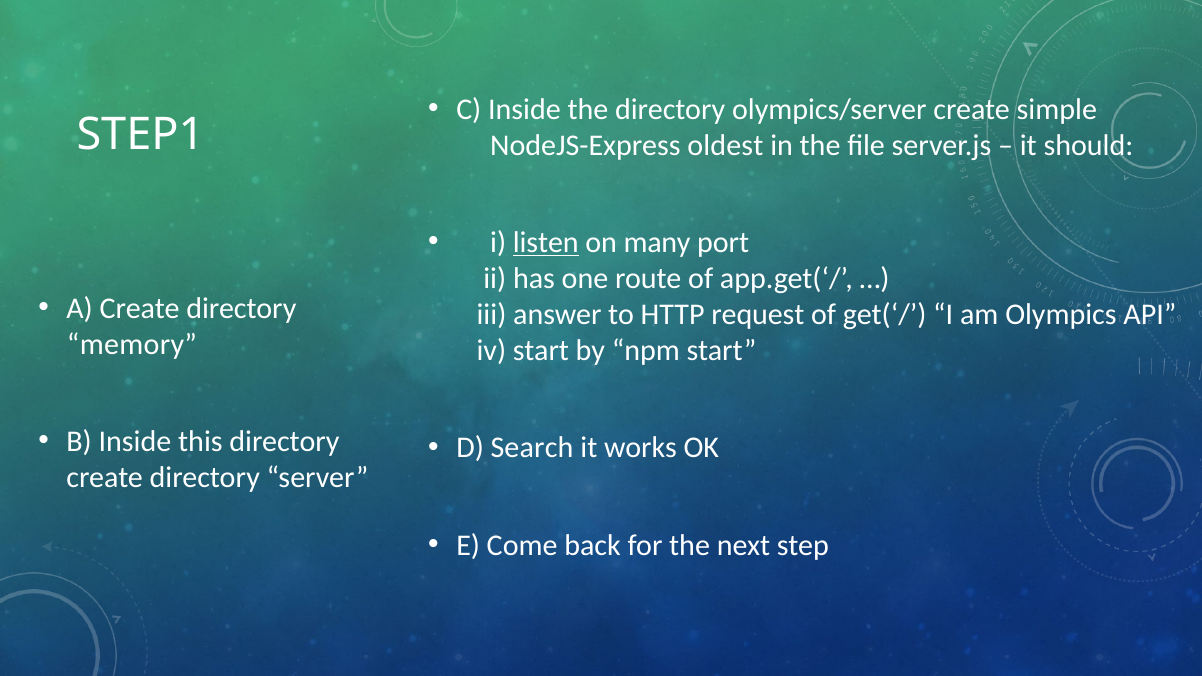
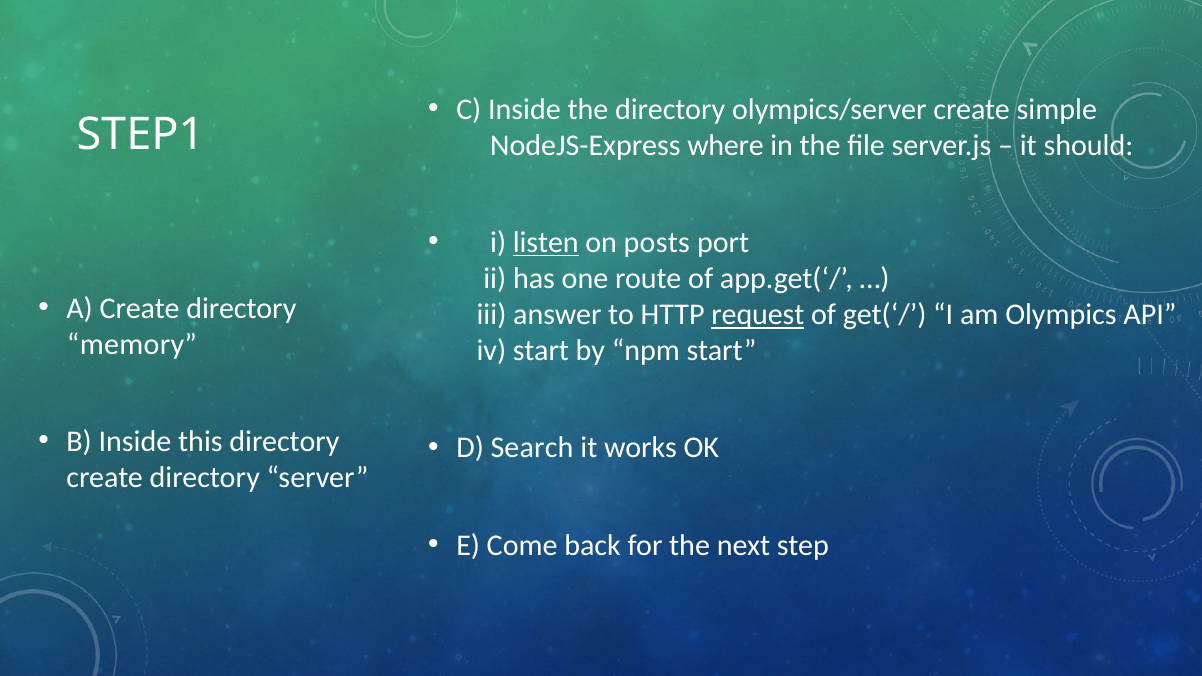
oldest: oldest -> where (726, 146)
many: many -> posts (657, 243)
request underline: none -> present (758, 315)
